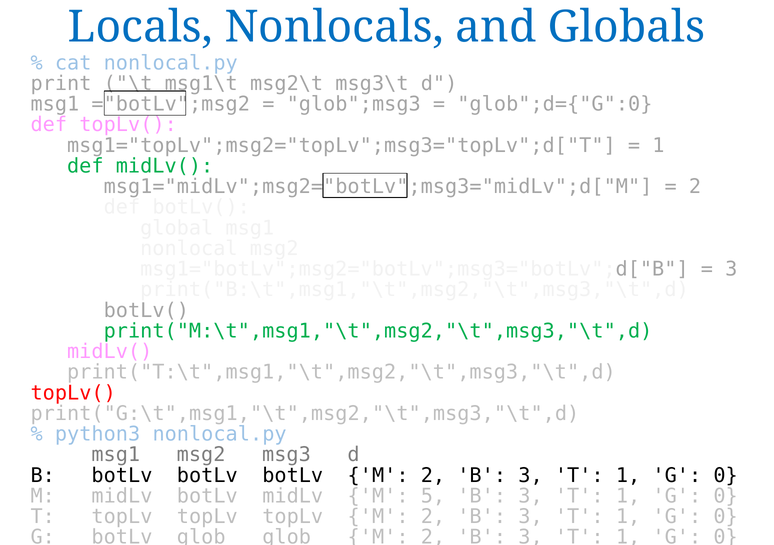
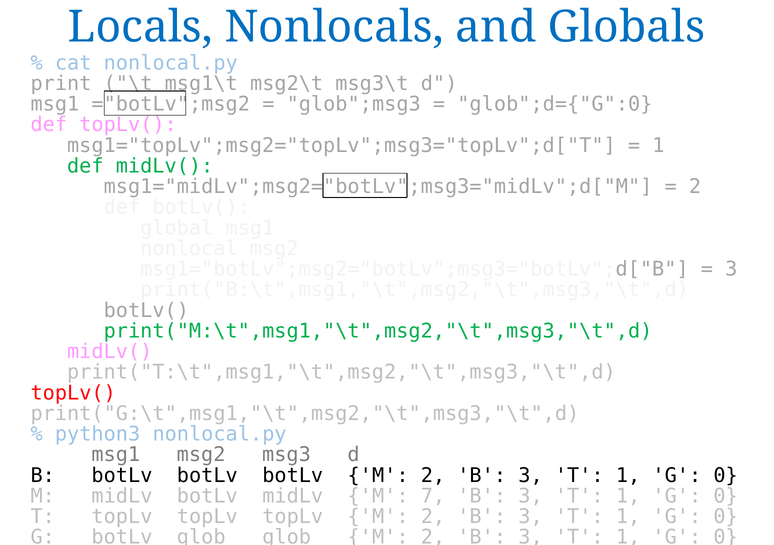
5: 5 -> 7 (433, 497)
